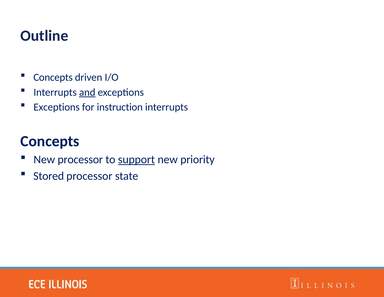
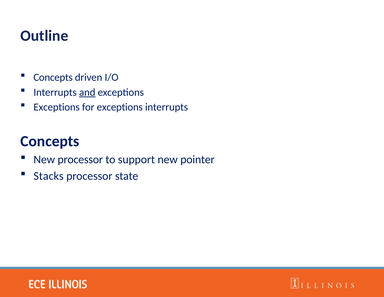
for instruction: instruction -> exceptions (120, 107)
support underline: present -> none (136, 160)
priority: priority -> pointer (198, 160)
Stored: Stored -> Stacks (49, 176)
